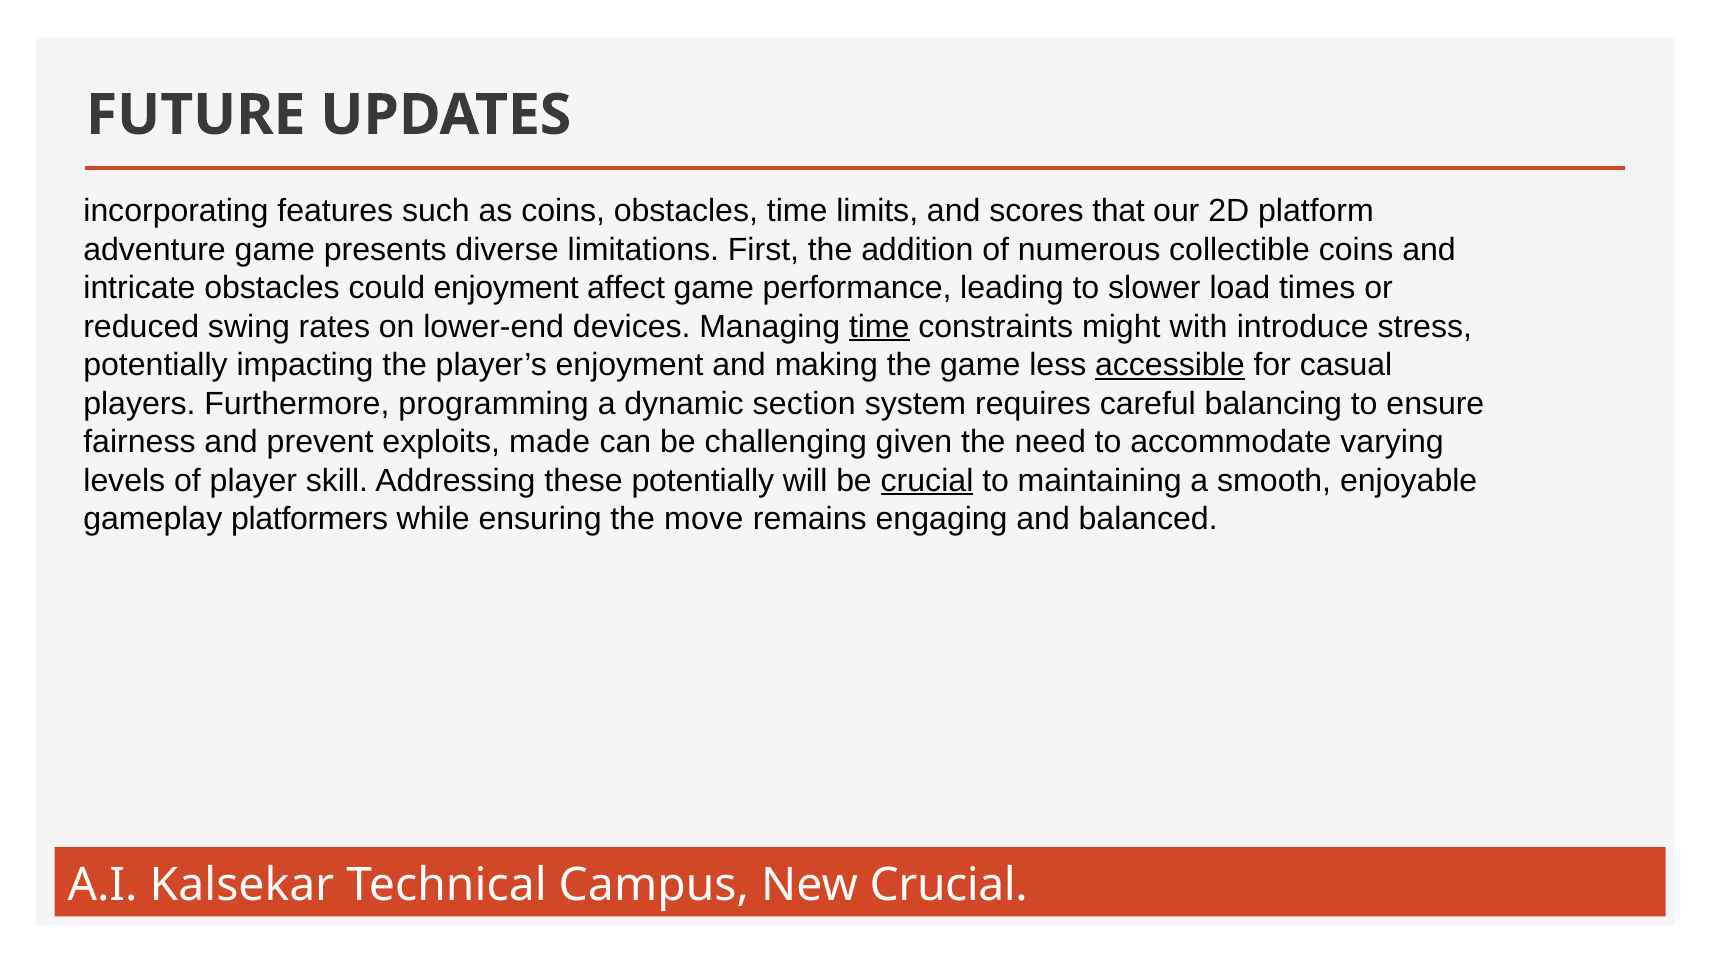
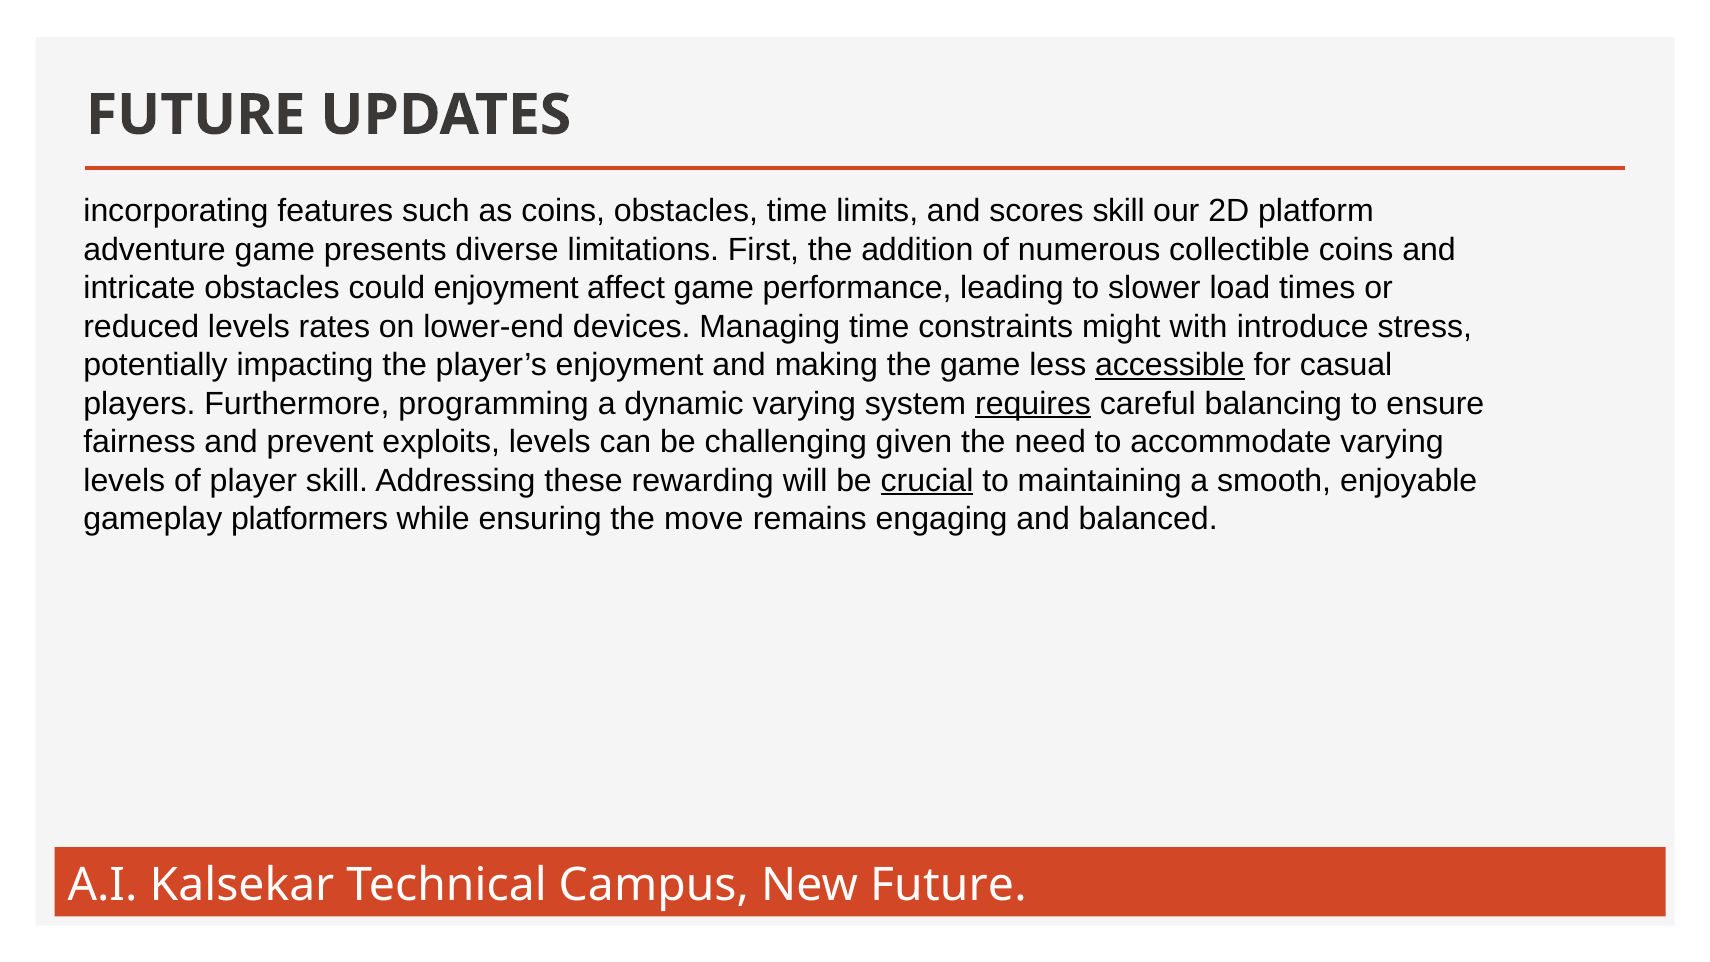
scores that: that -> skill (1119, 211)
reduced swing: swing -> levels (249, 327)
time underline: present -> none (879, 327)
dynamic section: section -> varying (804, 404)
requires underline: none -> present (1033, 404)
exploits made: made -> levels (550, 442)
these potentially: potentially -> rewarding (703, 480)
New Crucial: Crucial -> Future (948, 885)
